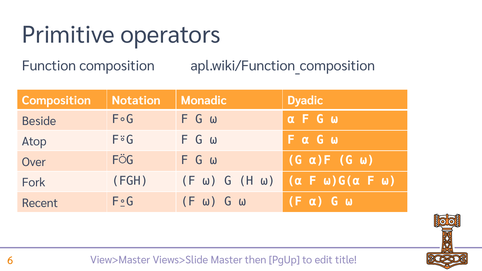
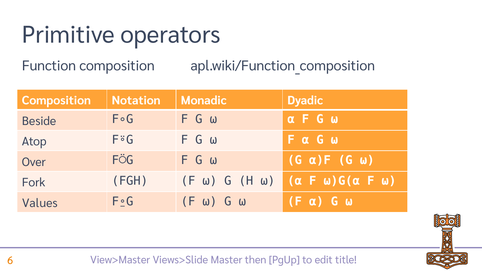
Recent: Recent -> Values (40, 203)
